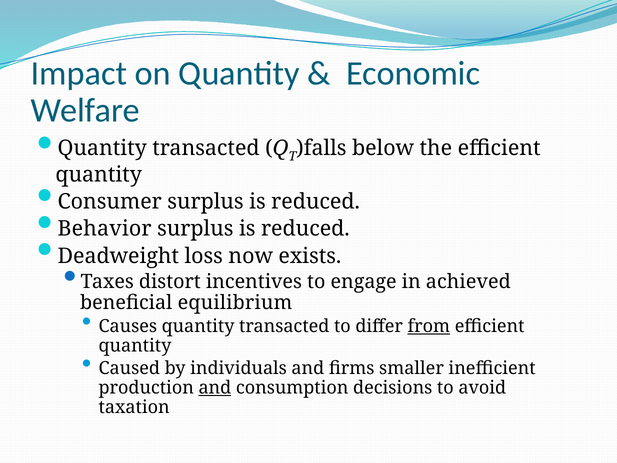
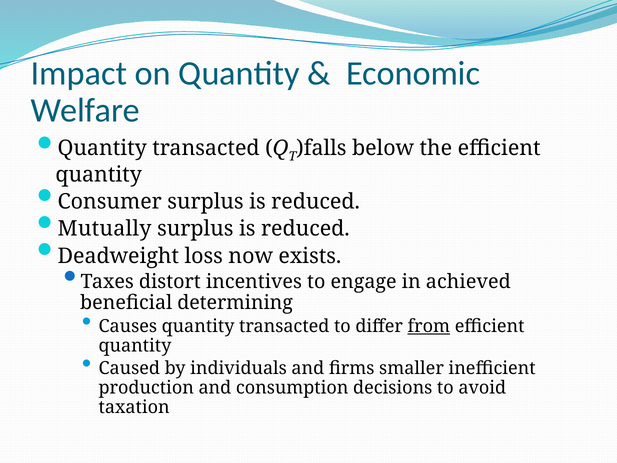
Behavior: Behavior -> Mutually (105, 229)
equilibrium: equilibrium -> determining (235, 303)
and underline: present -> none (215, 388)
